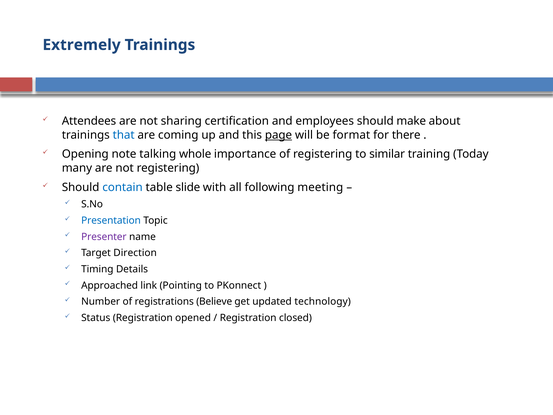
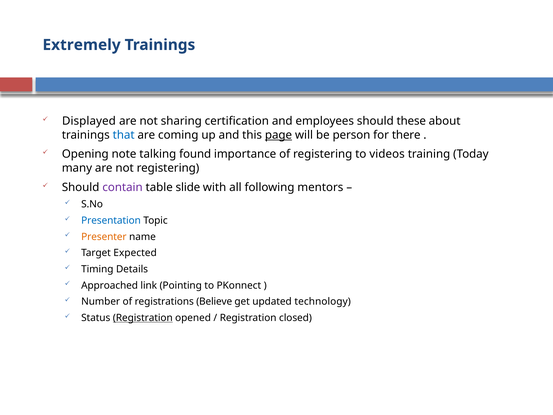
Attendees: Attendees -> Displayed (89, 121)
make: make -> these (411, 121)
format: format -> person (351, 135)
whole: whole -> found (195, 154)
similar: similar -> videos (387, 154)
contain colour: blue -> purple (123, 187)
meeting: meeting -> mentors (320, 187)
Presenter colour: purple -> orange (104, 237)
Direction: Direction -> Expected (135, 253)
Registration underline: none -> present (143, 318)
